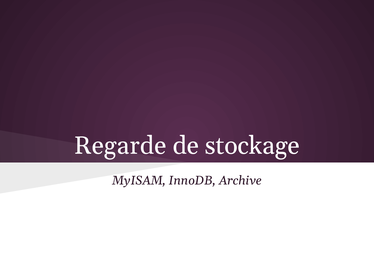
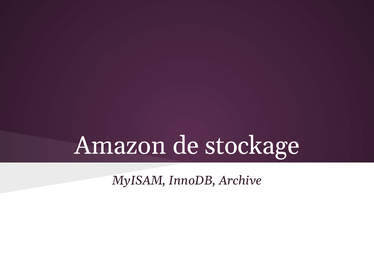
Regarde: Regarde -> Amazon (120, 146)
